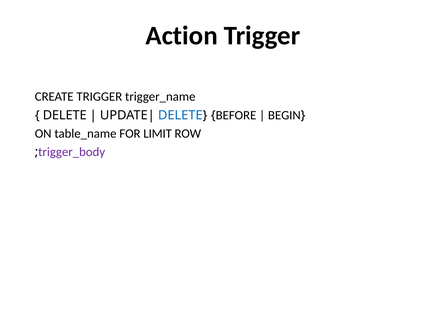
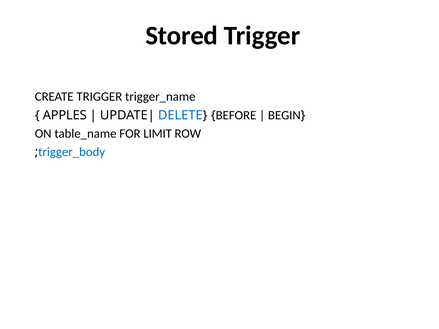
Action: Action -> Stored (182, 36)
DELETE: DELETE -> APPLES (65, 115)
trigger_body colour: purple -> blue (72, 152)
